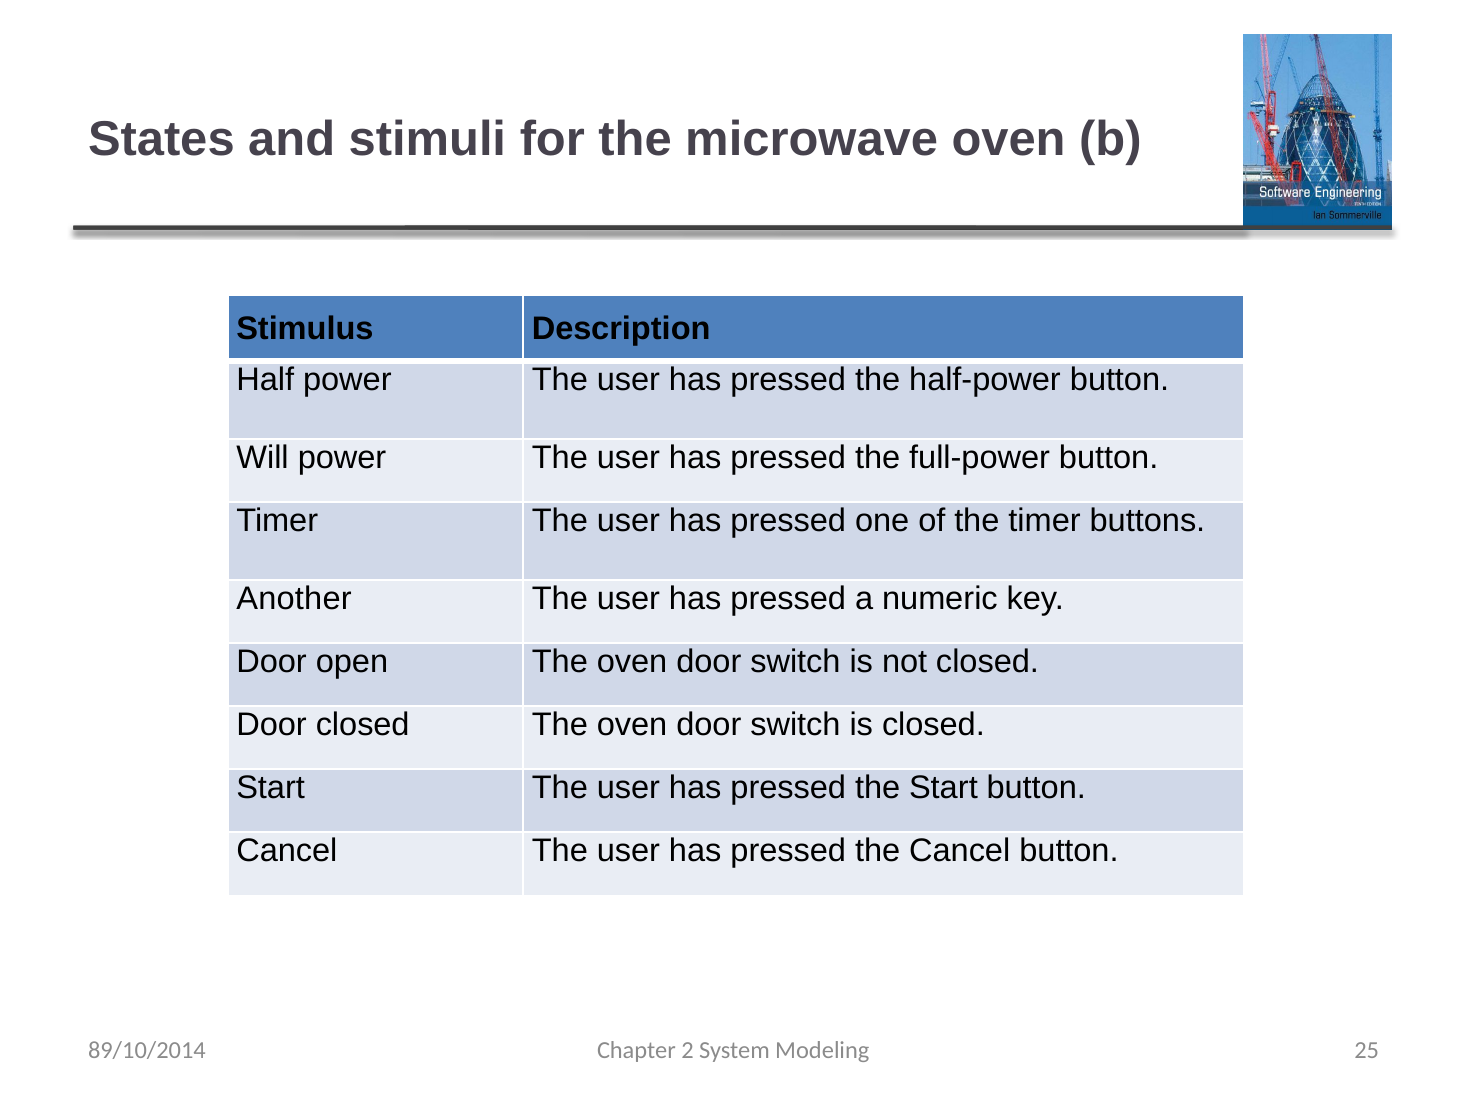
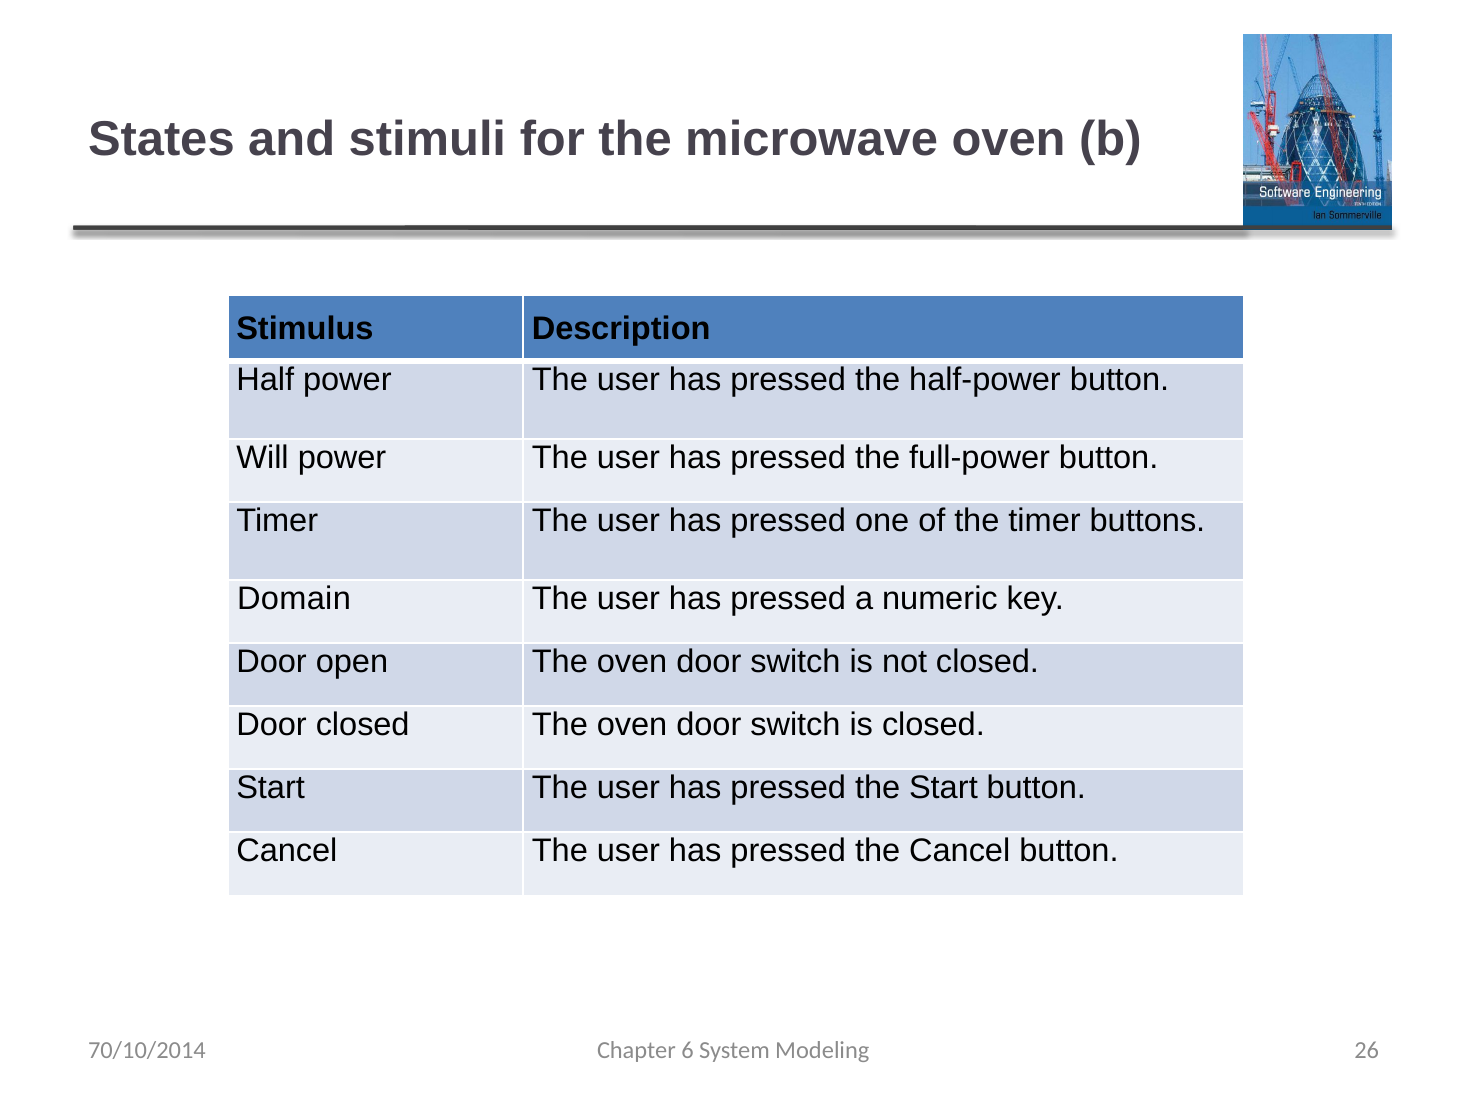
Another: Another -> Domain (294, 599)
89/10/2014: 89/10/2014 -> 70/10/2014 (147, 1051)
2: 2 -> 6 (687, 1051)
25: 25 -> 26 (1367, 1050)
